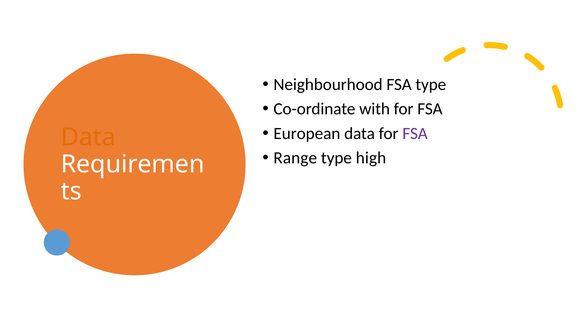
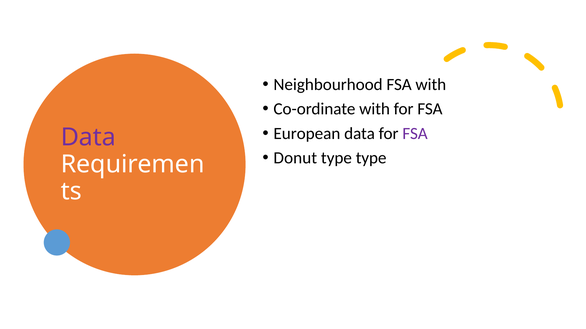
FSA type: type -> with (431, 85)
Data colour: orange -> purple (88, 138)
Range: Range -> Donut (295, 158)
type high: high -> type (371, 158)
